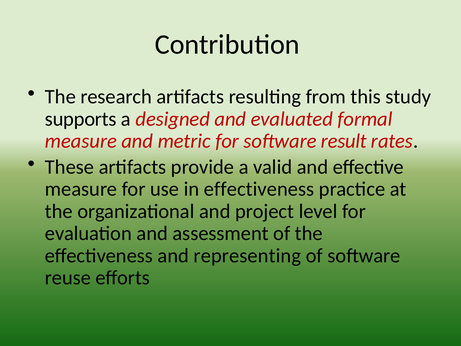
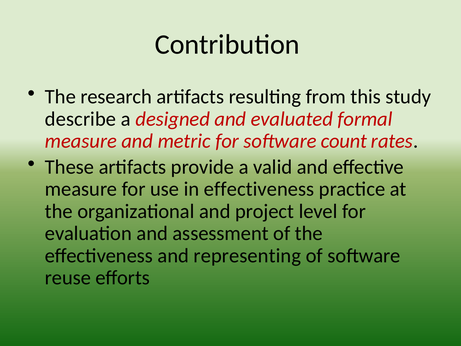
supports: supports -> describe (81, 119)
result: result -> count (344, 141)
